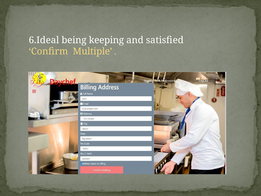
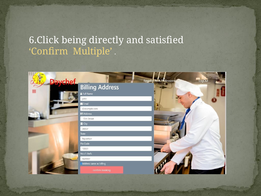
6.Ideal: 6.Ideal -> 6.Click (44, 40)
keeping: keeping -> directly (106, 40)
